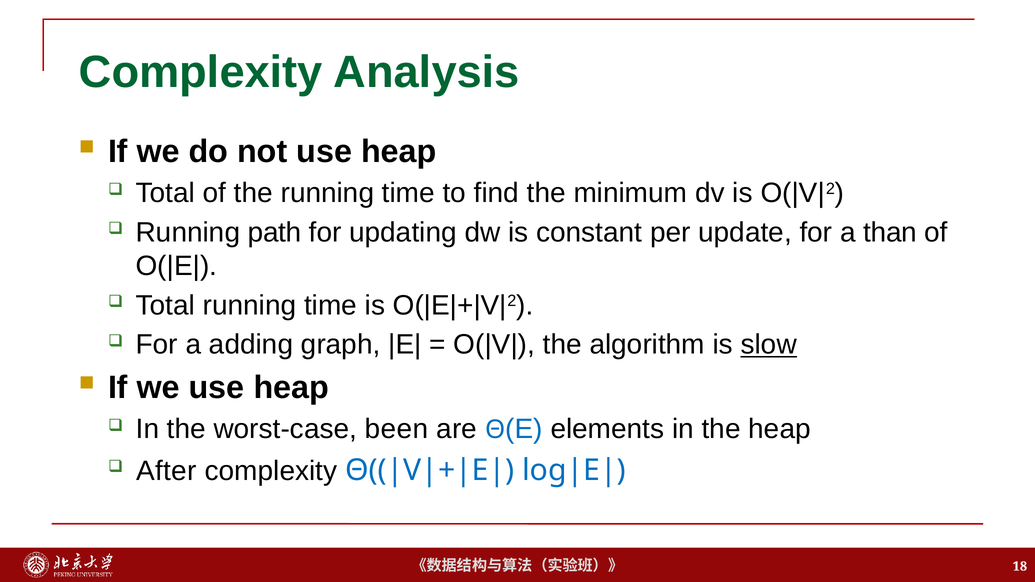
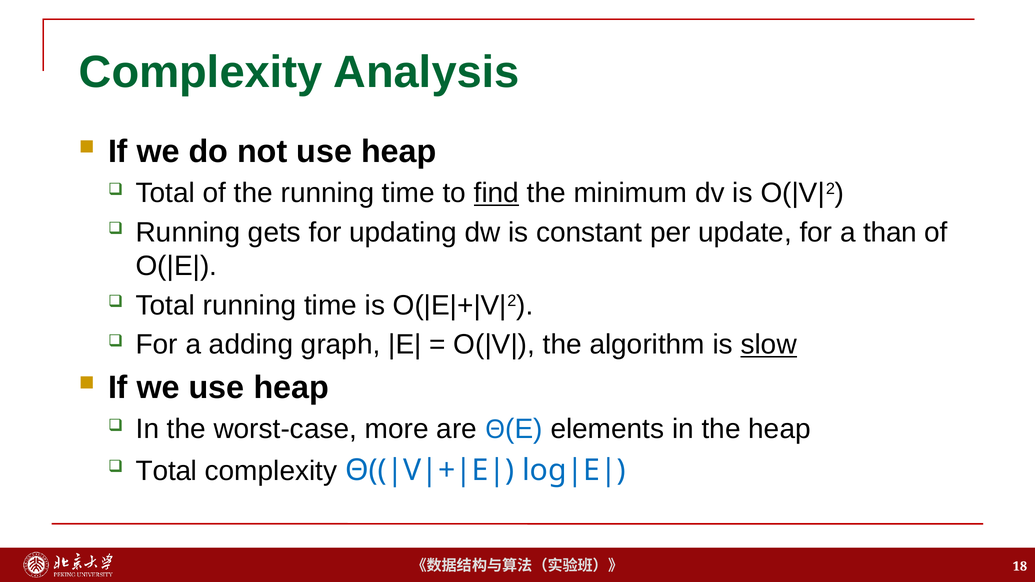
find underline: none -> present (496, 193)
path: path -> gets (274, 232)
been: been -> more (397, 429)
After: After -> Total (166, 471)
